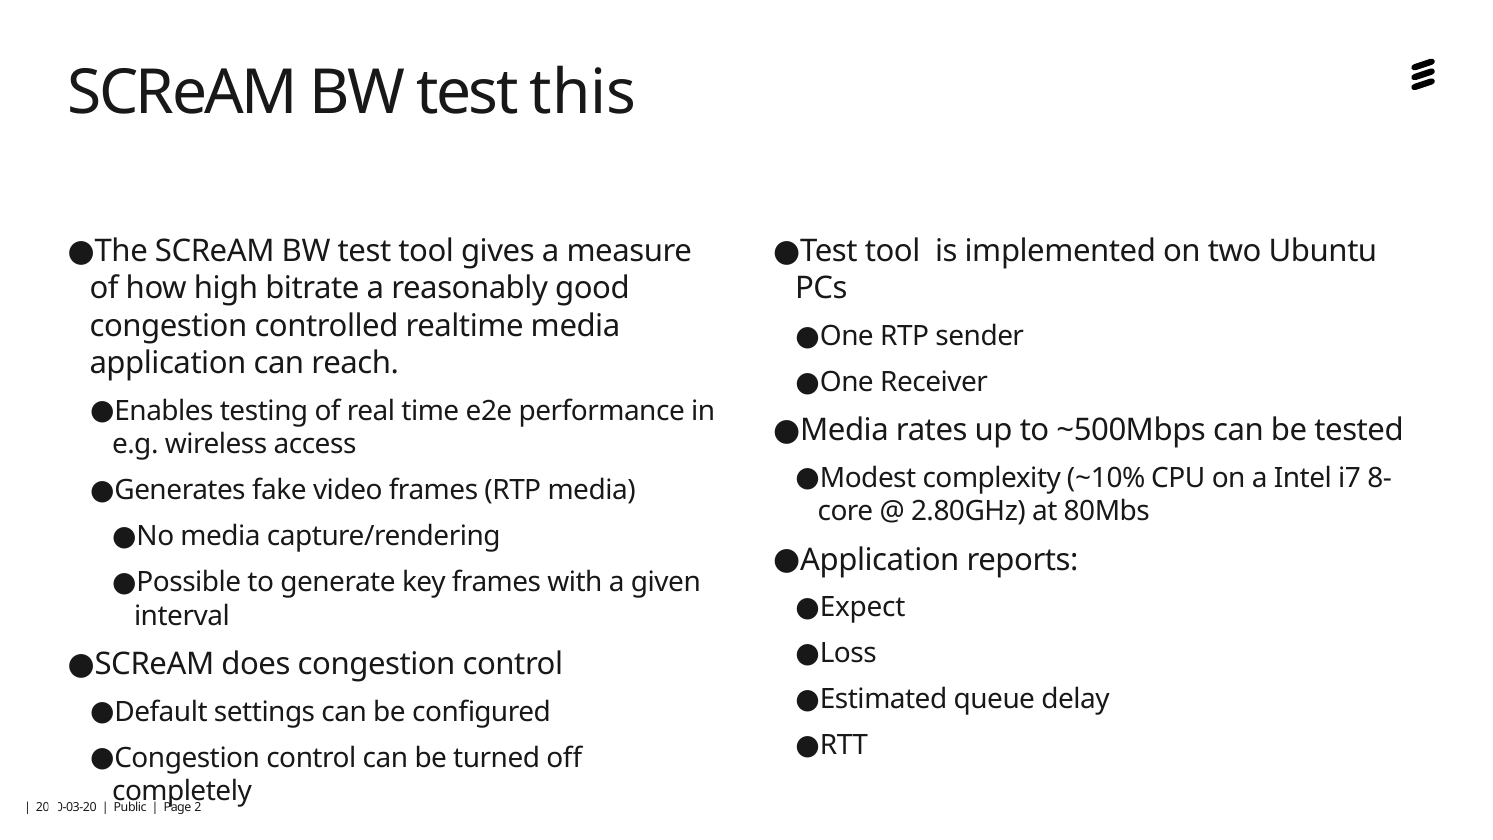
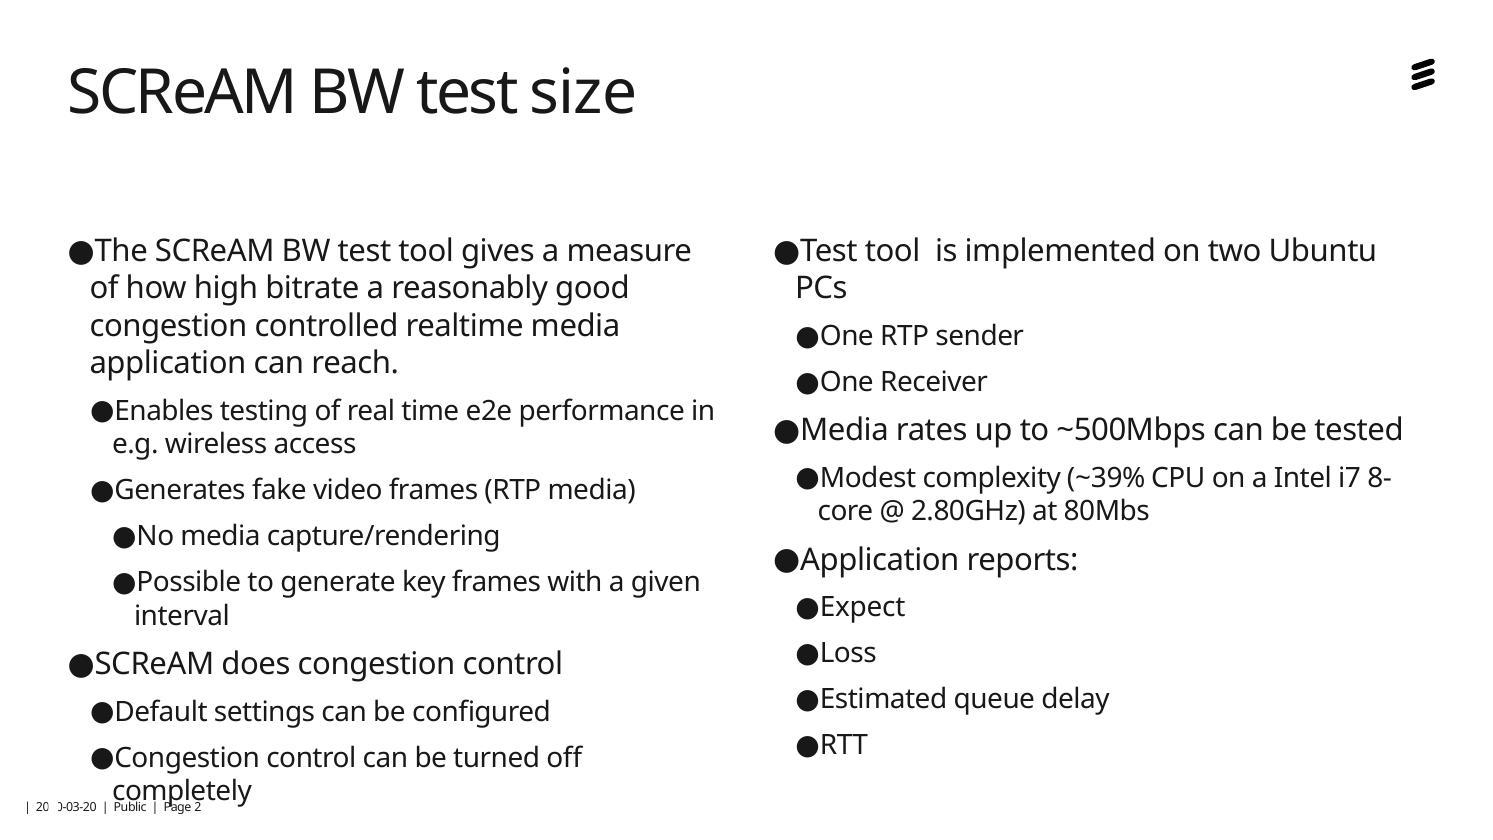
this: this -> size (583, 93)
~10%: ~10% -> ~39% (1106, 478)
